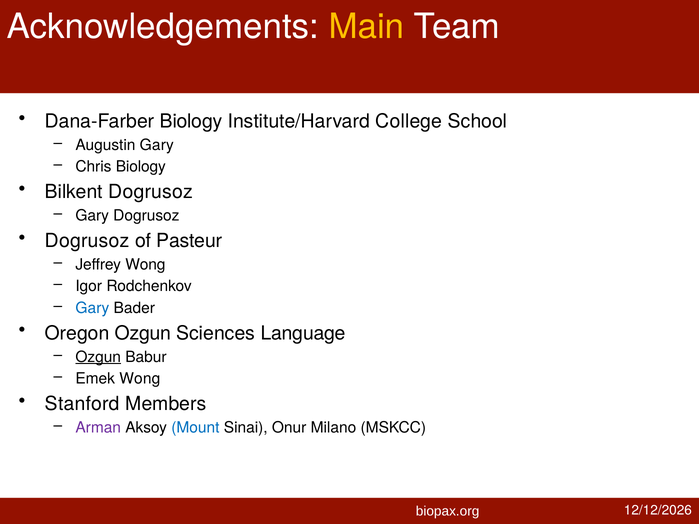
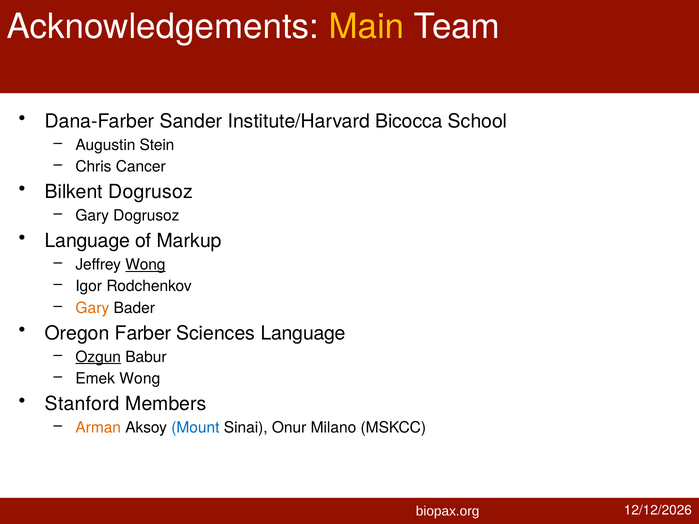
Dana-Farber Biology: Biology -> Sander (191, 121)
College: College -> Bicocca (409, 121)
Augustin Gary: Gary -> Stein (157, 145)
Chris Biology: Biology -> Cancer (141, 167)
Dogrusoz: Dogrusoz -> Language (87, 241)
Pasteur: Pasteur -> Markup (189, 241)
Wong underline: none -> present (145, 265)
Gary colour: blue -> orange (92, 308)
Oregon Ozgun: Ozgun -> Farber (143, 333)
Arman colour: purple -> orange (98, 428)
